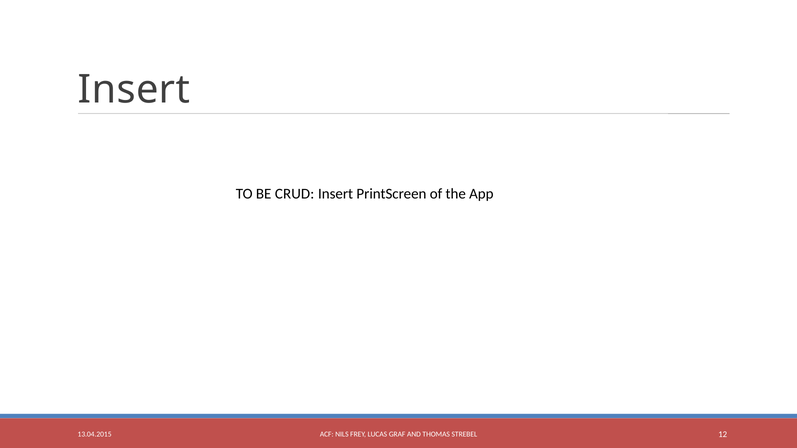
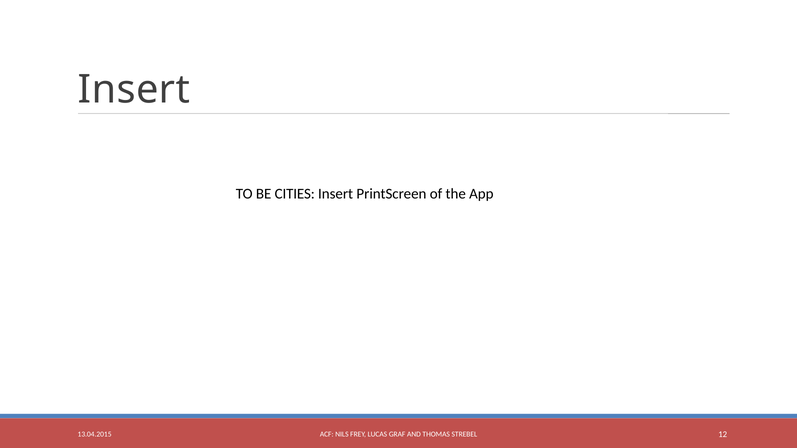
CRUD: CRUD -> CITIES (295, 194)
